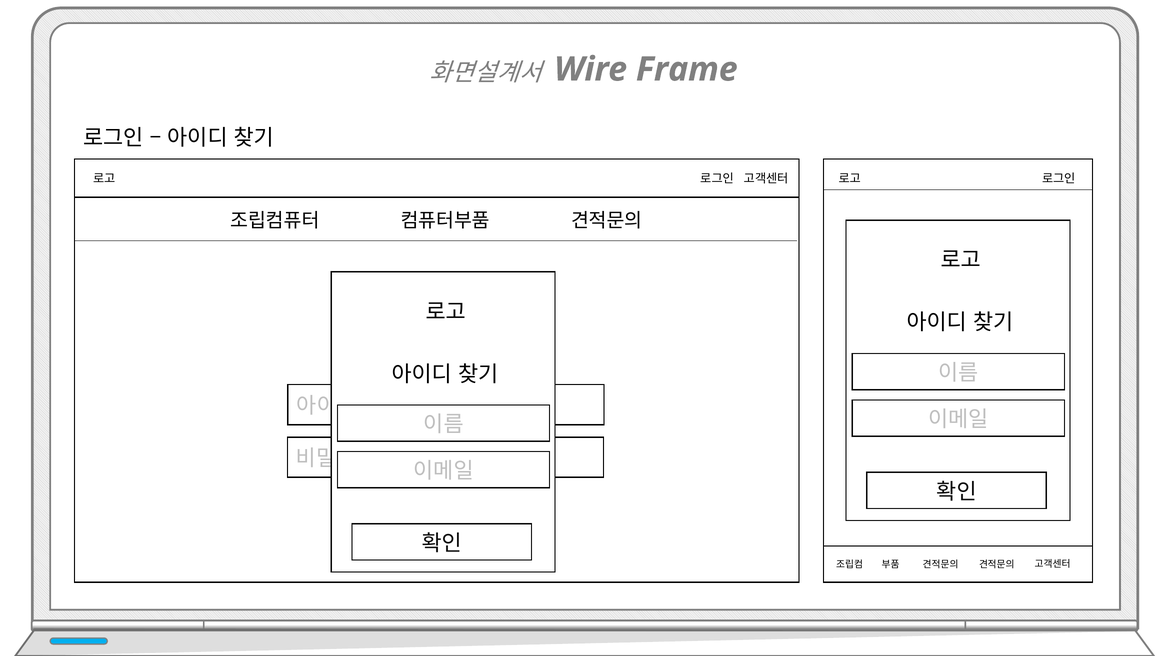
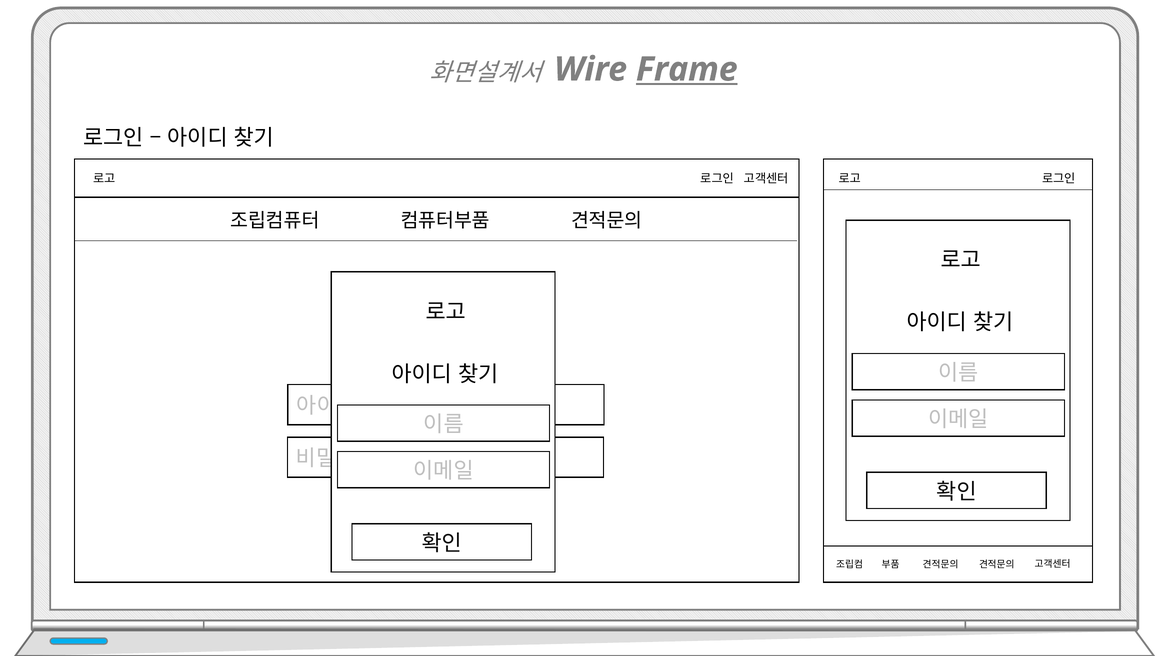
Frame underline: none -> present (687, 69)
